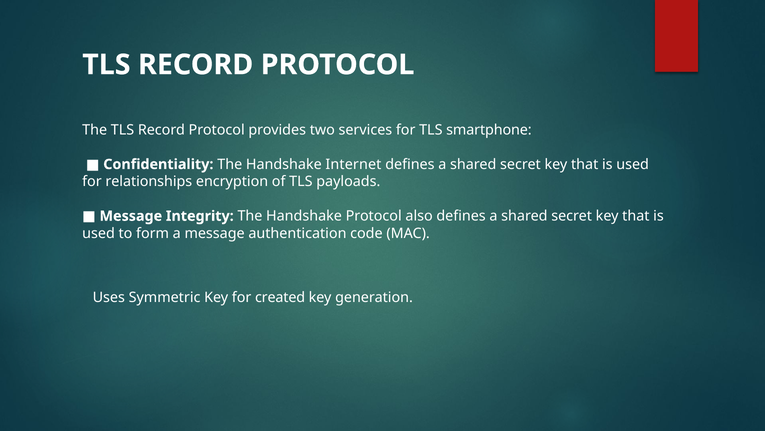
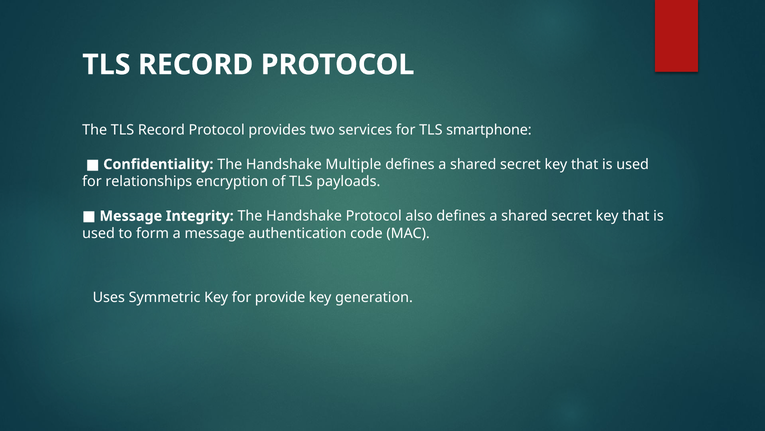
Internet: Internet -> Multiple (353, 164)
created: created -> provide (280, 297)
